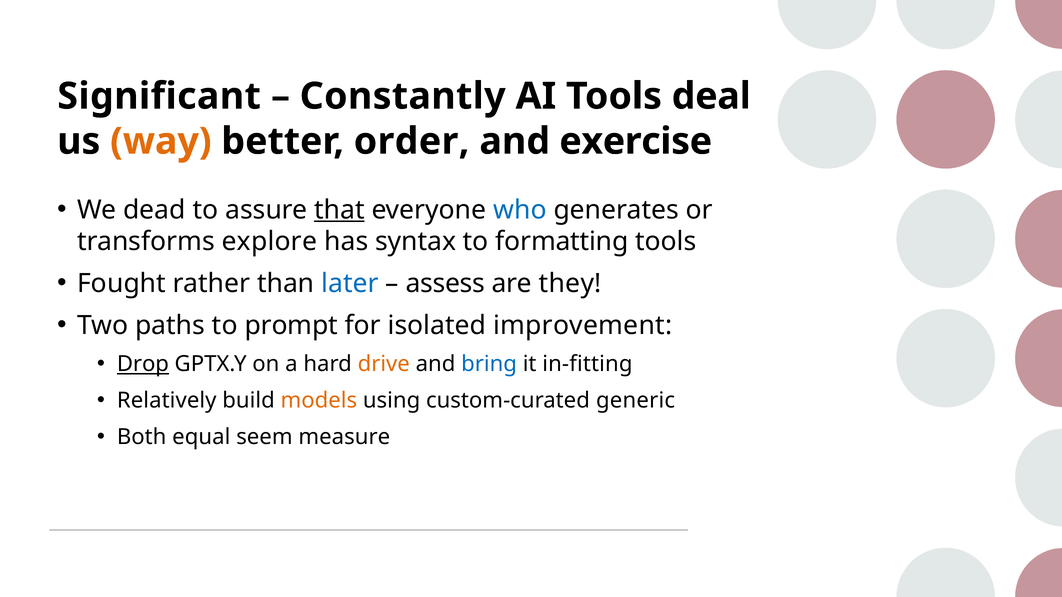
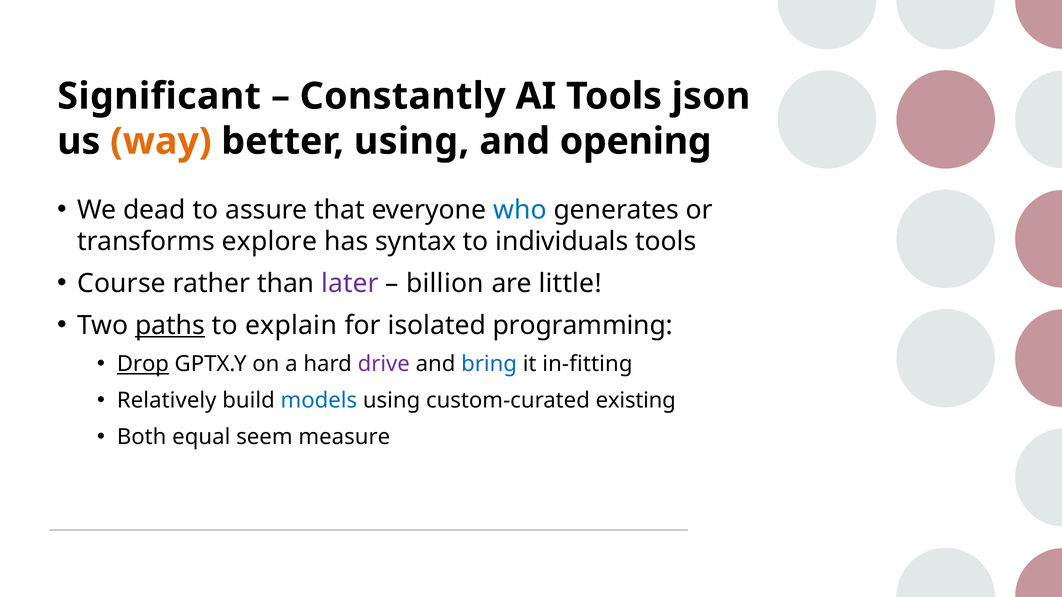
deal: deal -> json (711, 96)
better order: order -> using (412, 141)
exercise: exercise -> opening (636, 141)
that underline: present -> none (339, 210)
formatting: formatting -> individuals (562, 242)
Fought: Fought -> Course (122, 284)
later colour: blue -> purple (350, 284)
assess: assess -> billion (445, 284)
they: they -> little (570, 284)
paths underline: none -> present (170, 325)
prompt: prompt -> explain (291, 325)
improvement: improvement -> programming (583, 325)
drive colour: orange -> purple (384, 364)
models colour: orange -> blue (319, 401)
generic: generic -> existing (636, 401)
